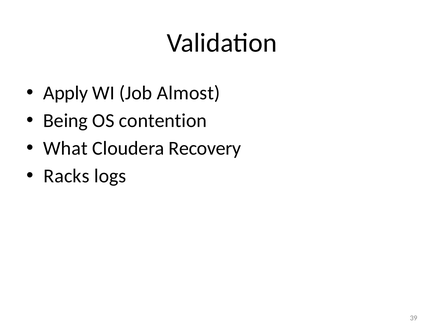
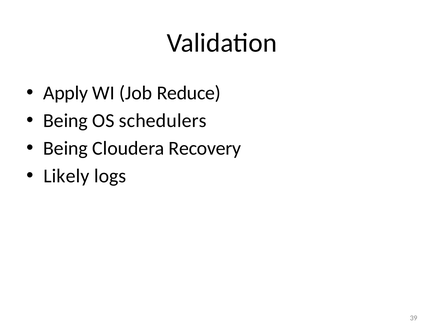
Almost: Almost -> Reduce (189, 93)
contention: contention -> schedulers (163, 121)
What: What -> Being (66, 148)
Racks: Racks -> Likely (66, 176)
